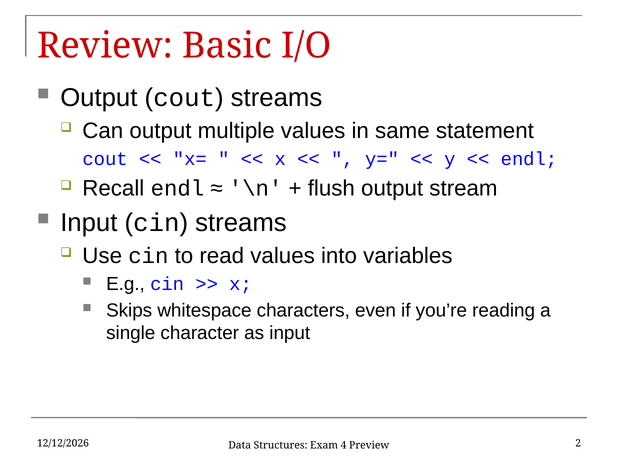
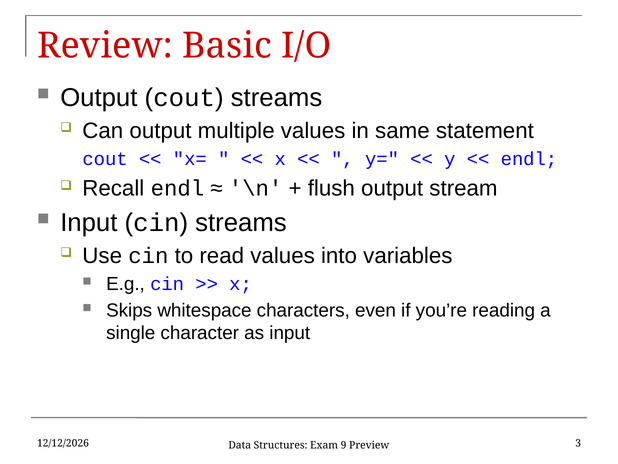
4: 4 -> 9 (344, 445)
2: 2 -> 3 (578, 443)
